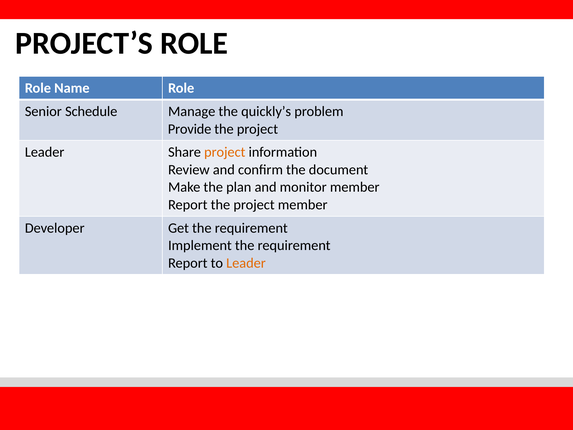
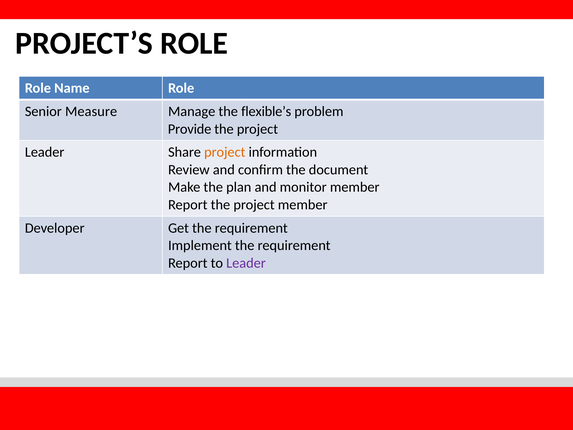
Schedule: Schedule -> Measure (91, 111)
quickly’s: quickly’s -> flexible’s (266, 111)
Leader colour: orange -> purple (246, 263)
